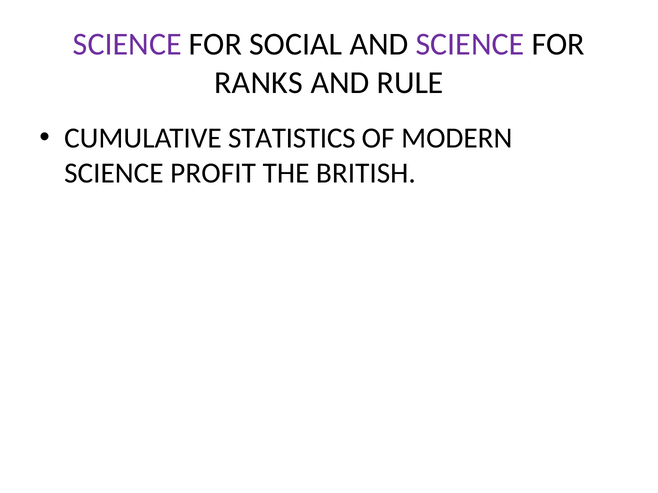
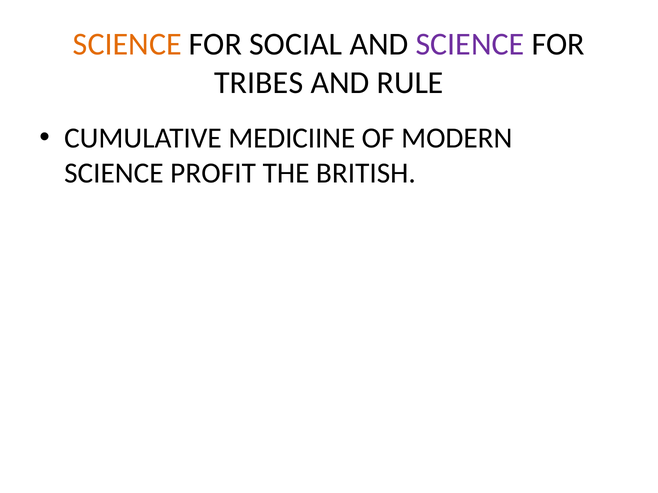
SCIENCE colour: purple -> orange (127, 44)
RANKS: RANKS -> TRIBES (259, 83)
STATISTICS: STATISTICS -> MEDICIINE (292, 138)
